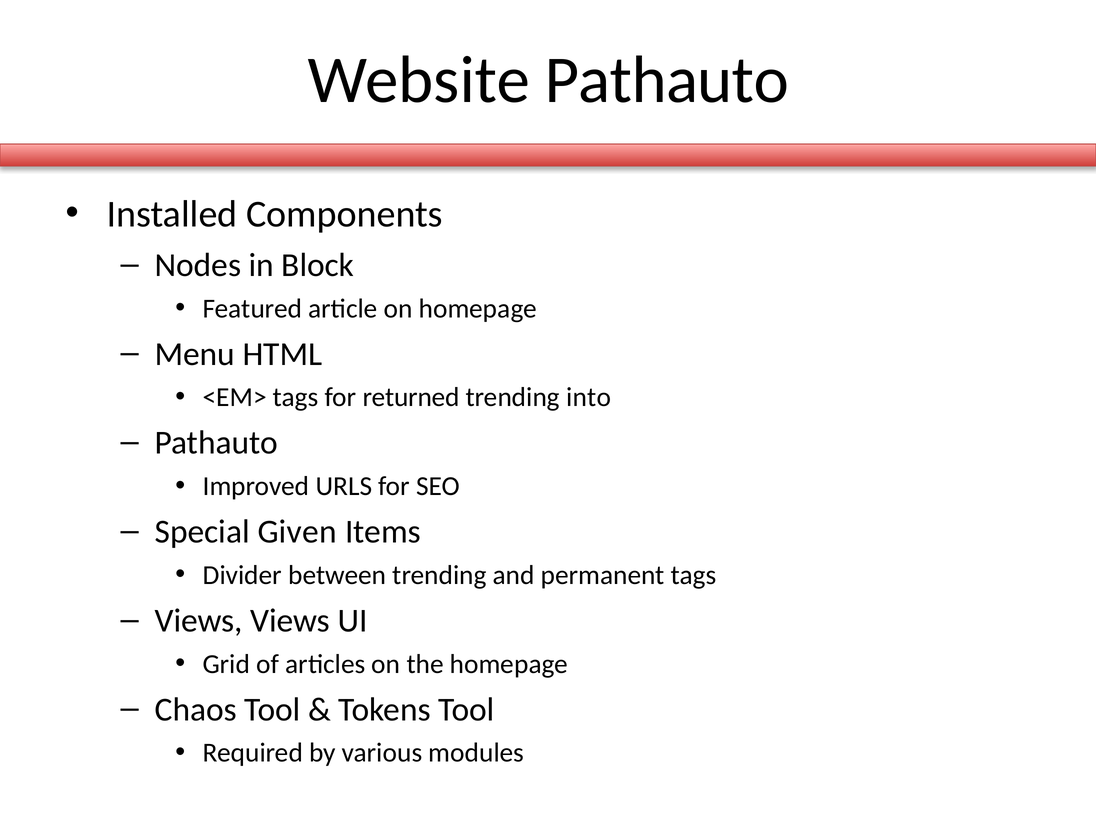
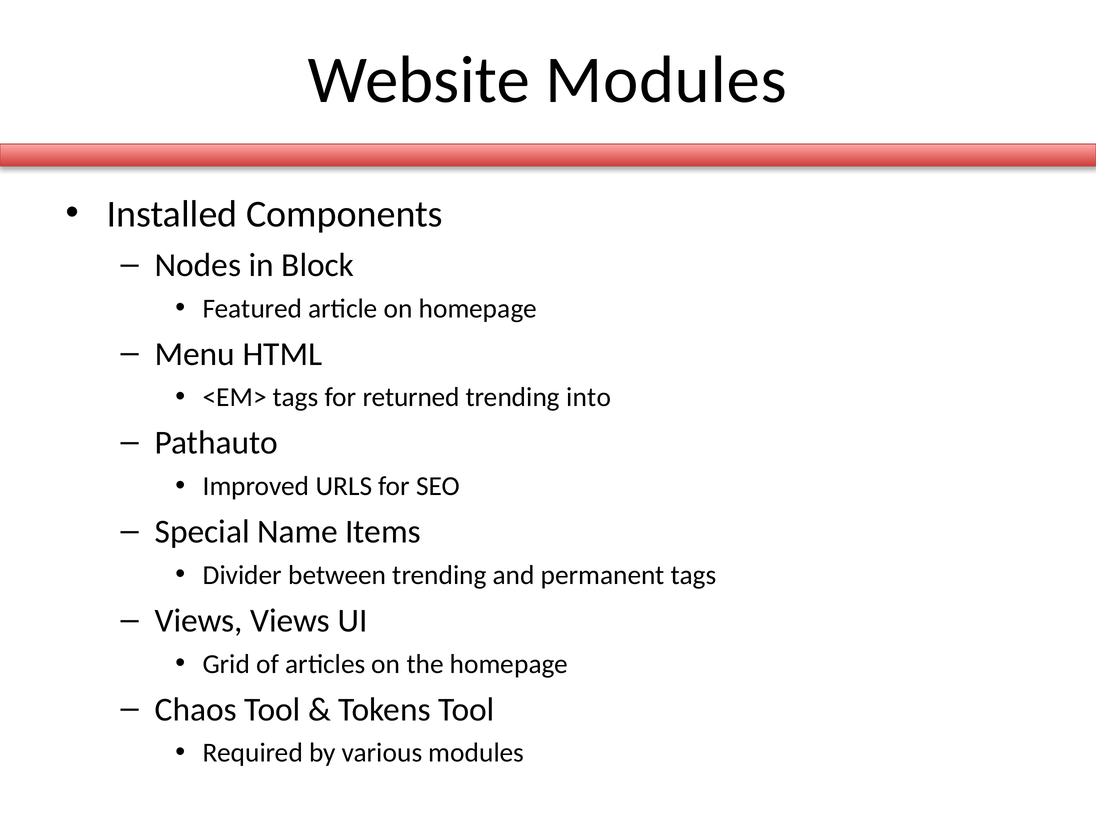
Website Pathauto: Pathauto -> Modules (666, 80)
Given: Given -> Name (298, 532)
